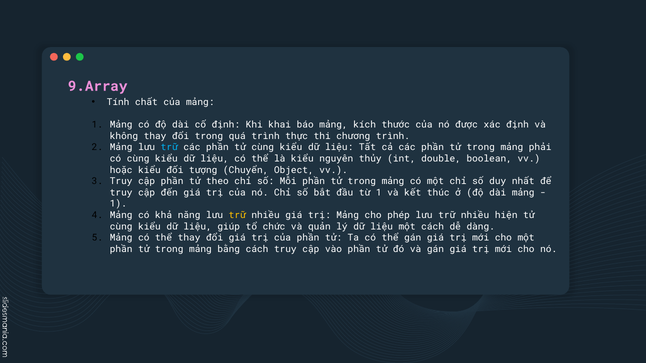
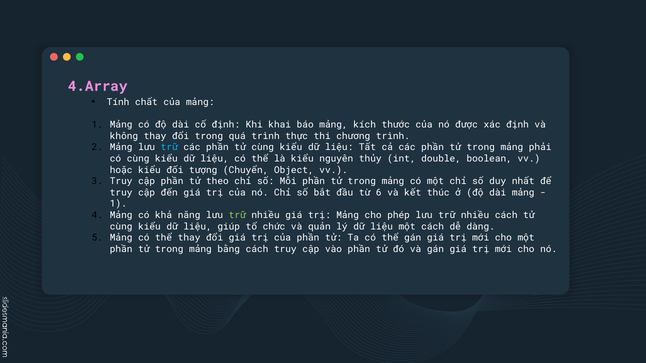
9.Array: 9.Array -> 4.Array (98, 86)
từ 1: 1 -> 6 (379, 193)
trữ colour: yellow -> light green (237, 215)
nhiều hiện: hiện -> cách (506, 215)
